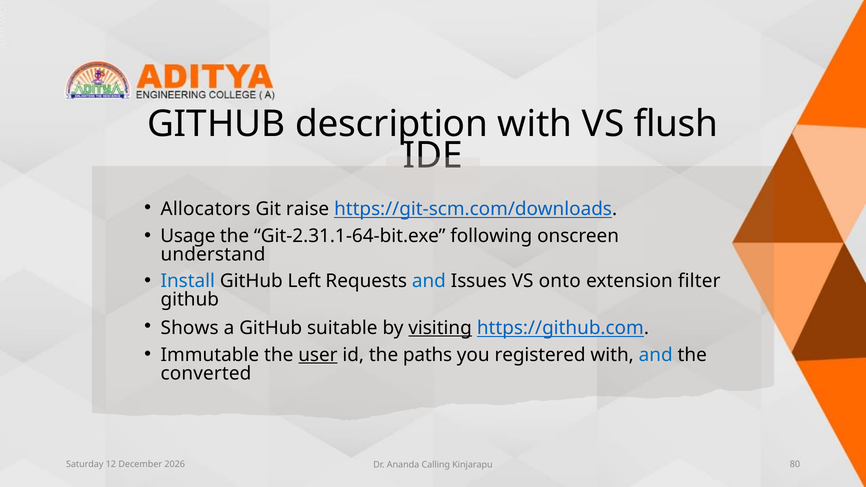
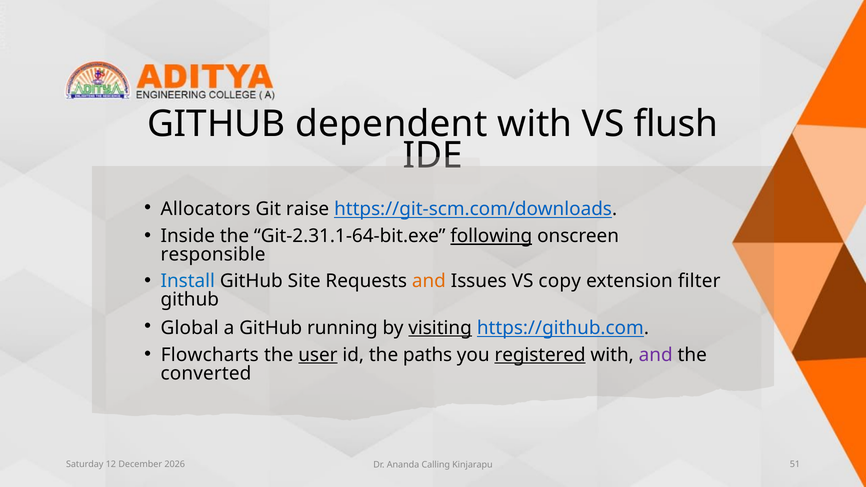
description: description -> dependent (391, 124)
Usage: Usage -> Inside (188, 236)
following underline: none -> present (491, 236)
understand: understand -> responsible (213, 255)
Left: Left -> Site (304, 281)
and colour: blue -> orange (429, 281)
onto: onto -> copy (560, 281)
Shows: Shows -> Global (190, 328)
suitable: suitable -> running (342, 328)
Immutable: Immutable -> Flowcharts (210, 355)
registered underline: none -> present (540, 355)
and colour: blue -> purple (656, 355)
80: 80 -> 51 (795, 464)
